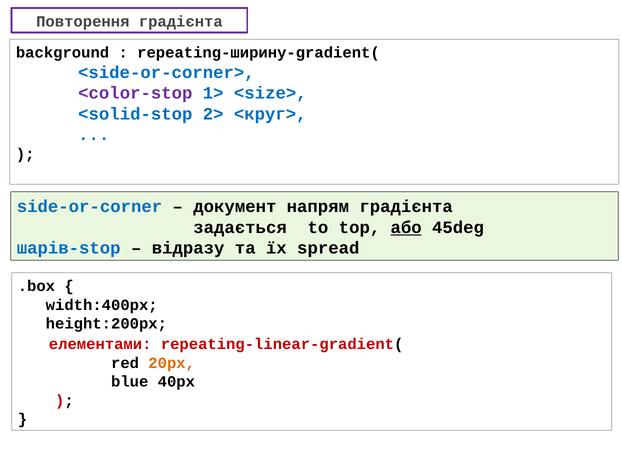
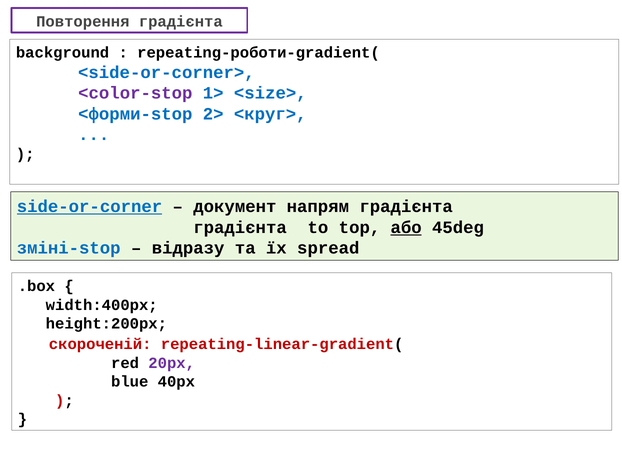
repeating-ширину-gradient(: repeating-ширину-gradient( -> repeating-роботи-gradient( (258, 53)
<solid-stop: <solid-stop -> <форми-stop (135, 114)
side-or-corner underline: none -> present (89, 206)
задається: задається -> градієнта (240, 227)
шарів-stop: шарів-stop -> зміні-stop (69, 248)
елементами: елементами -> скороченій (100, 344)
20px colour: orange -> purple (172, 363)
